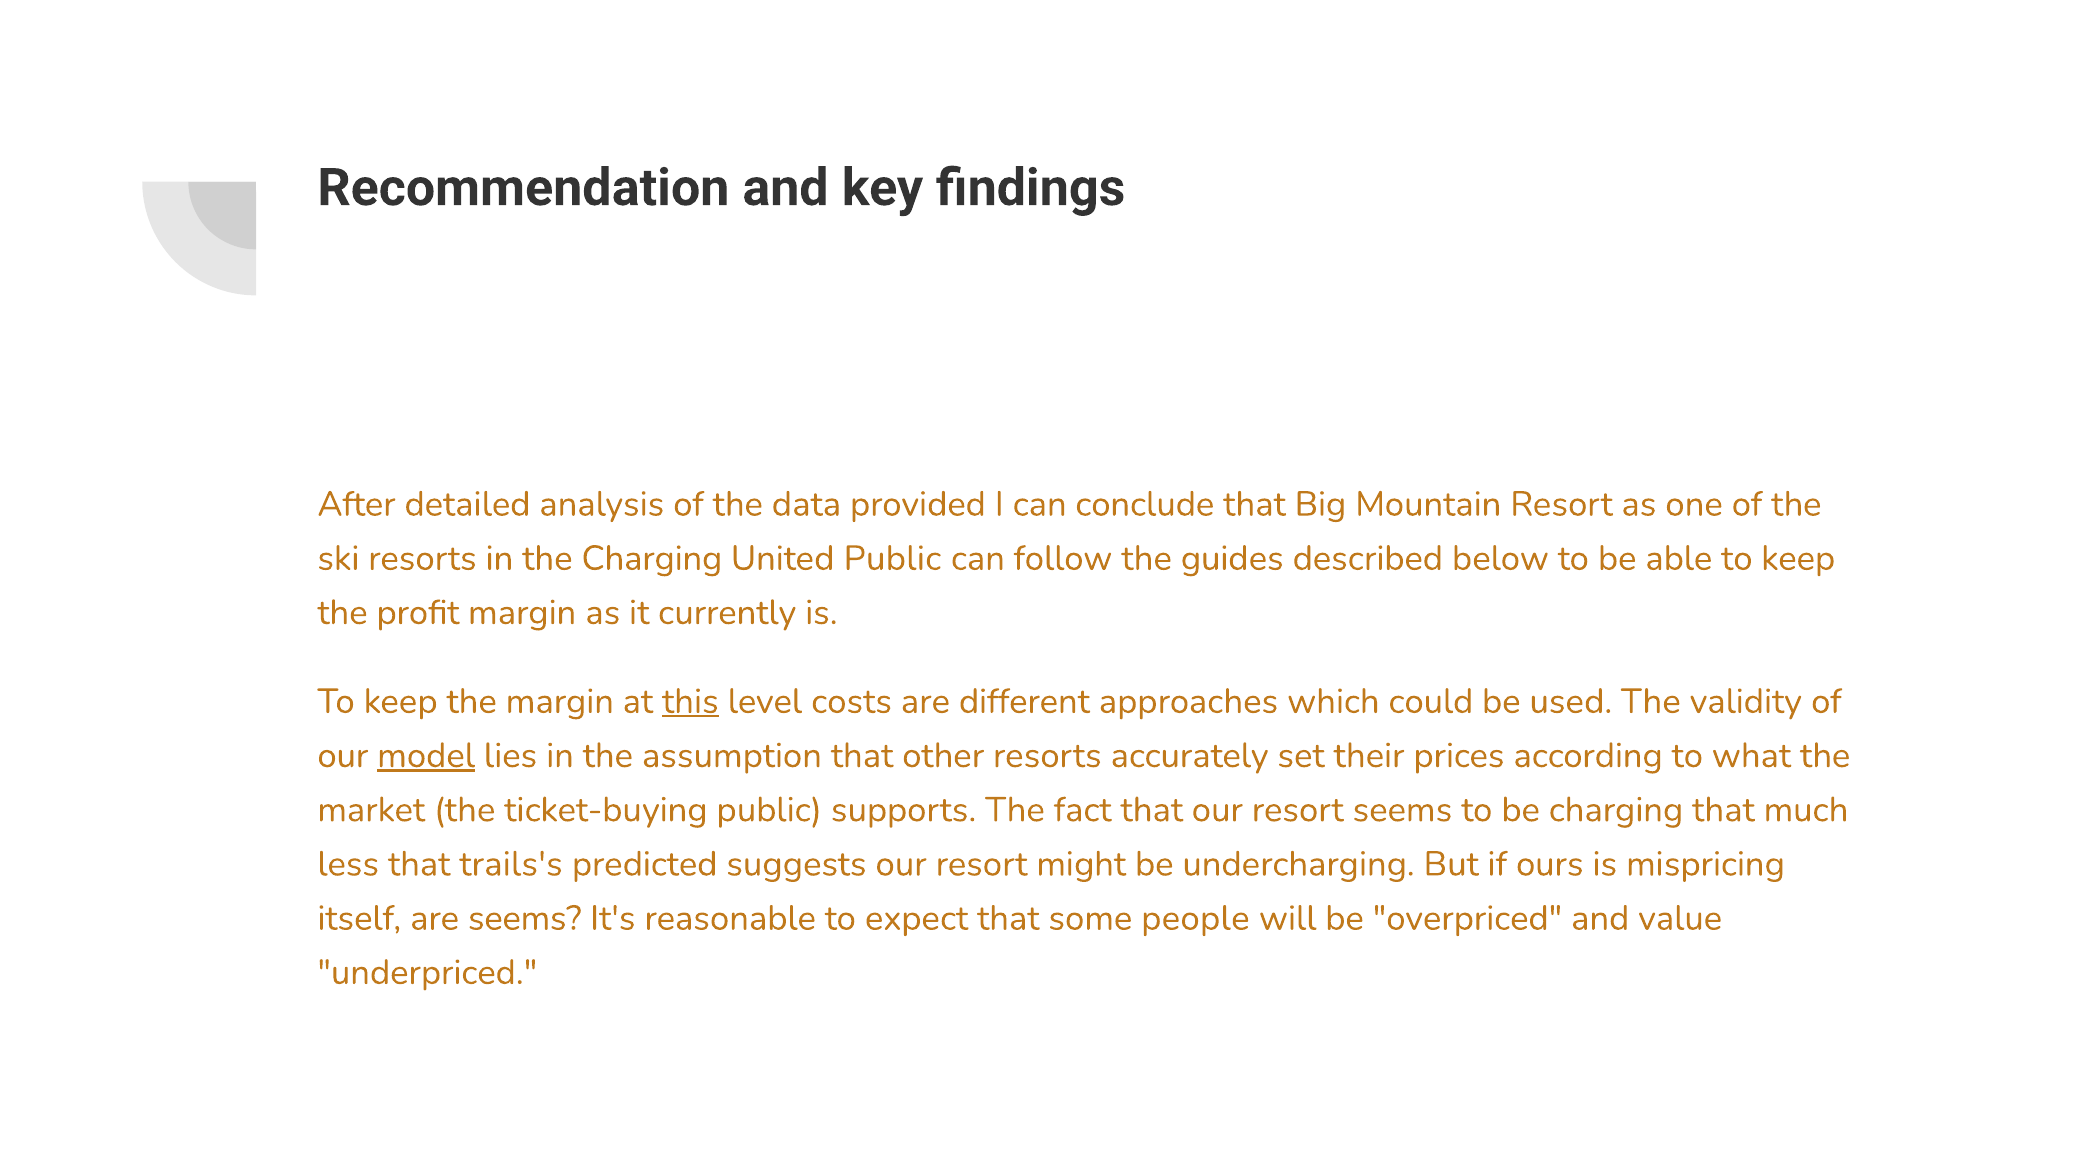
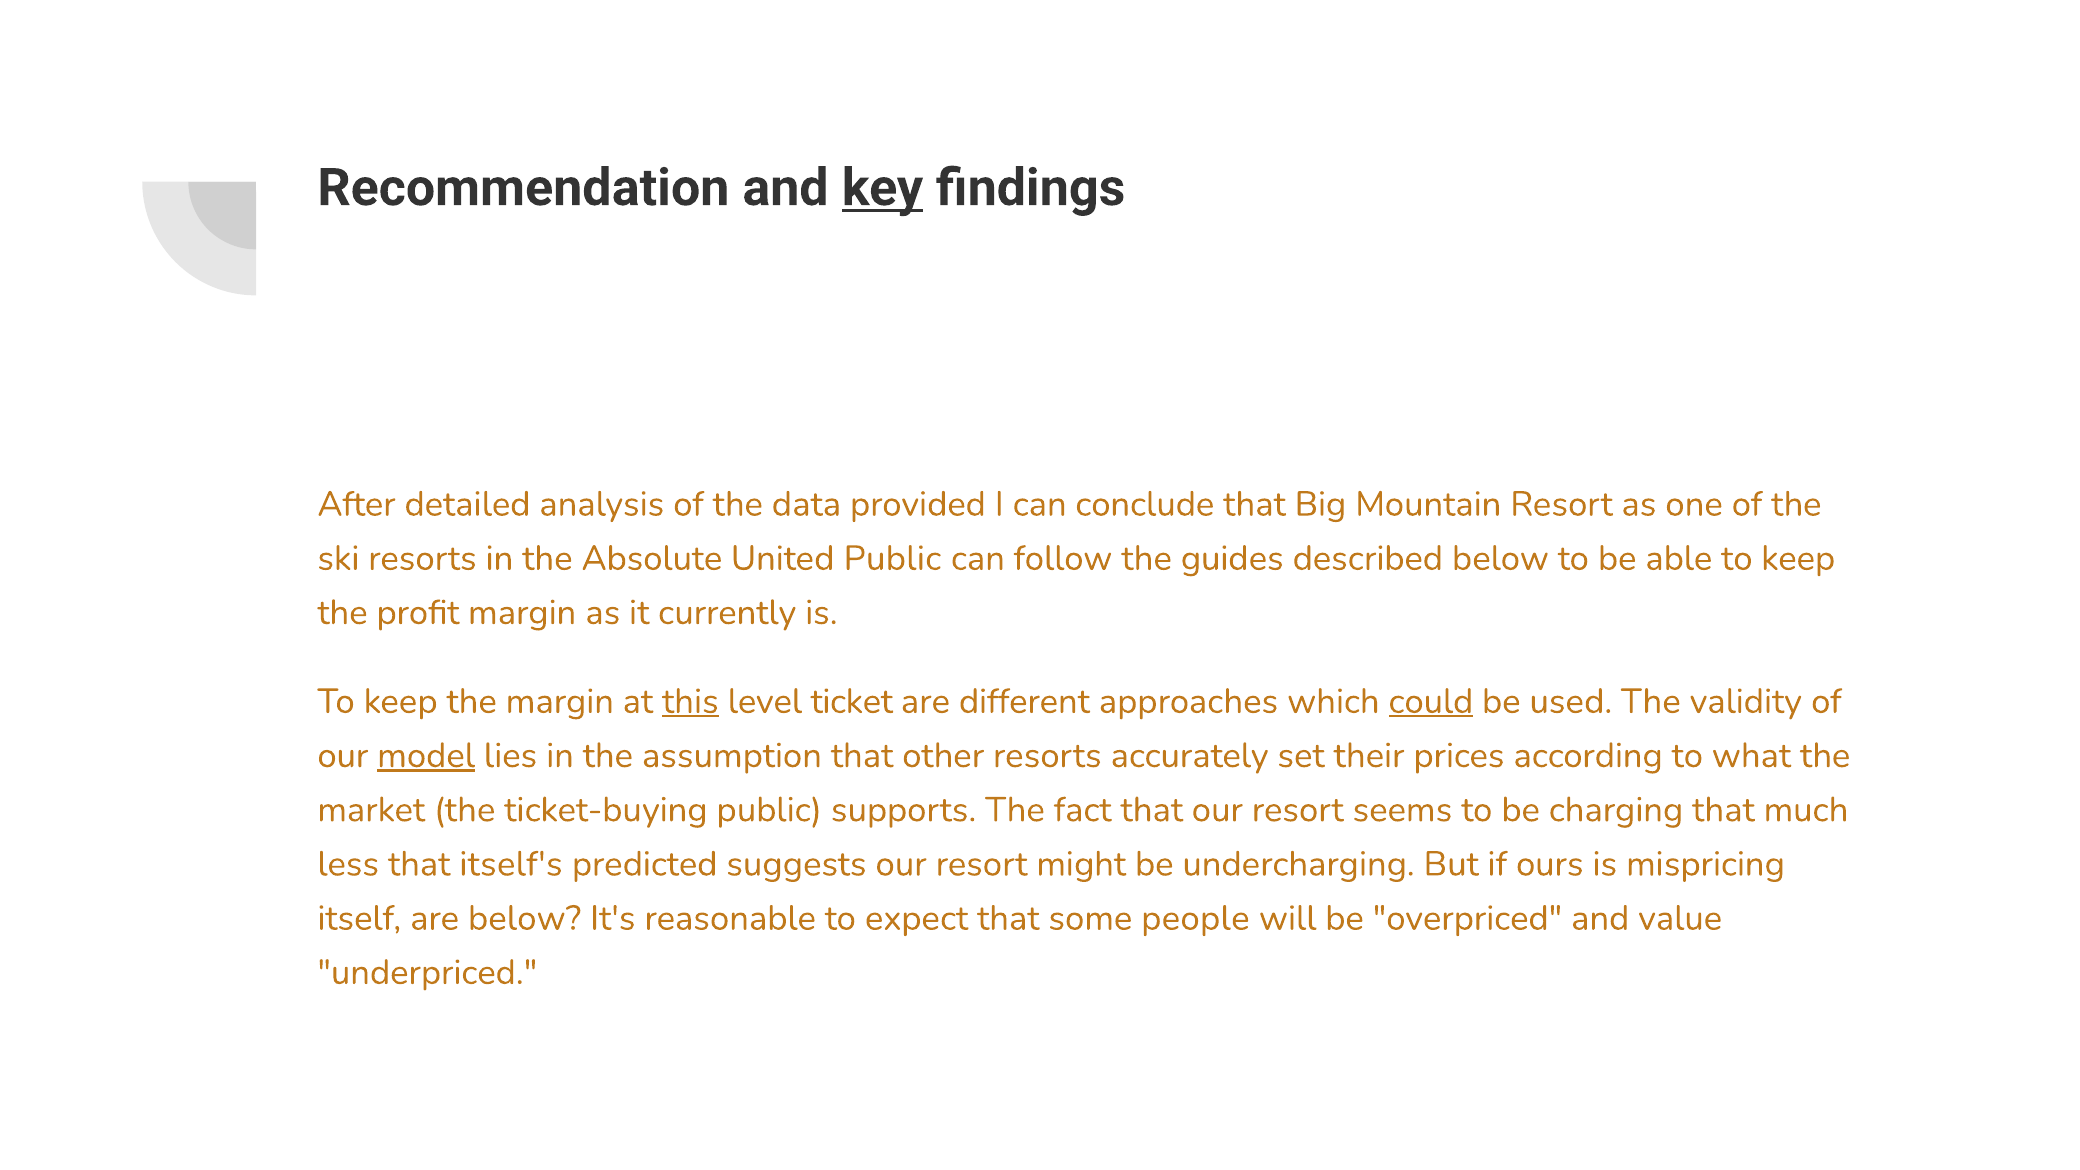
key underline: none -> present (882, 188)
the Charging: Charging -> Absolute (652, 558)
costs: costs -> ticket (852, 701)
could underline: none -> present (1431, 701)
trails's: trails's -> itself's (511, 864)
are seems: seems -> below (525, 918)
